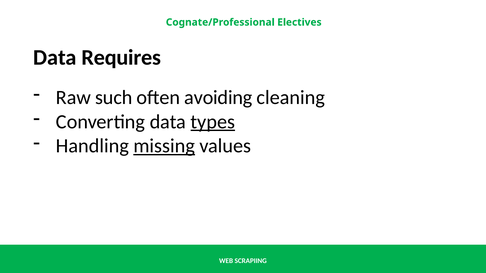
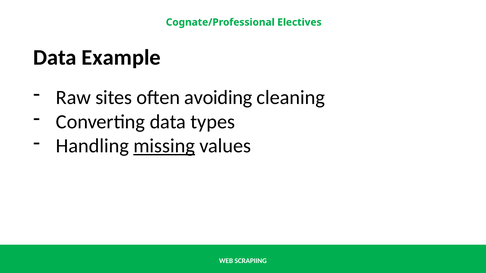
Requires: Requires -> Example (121, 58)
such: such -> sites (114, 98)
types underline: present -> none (213, 122)
